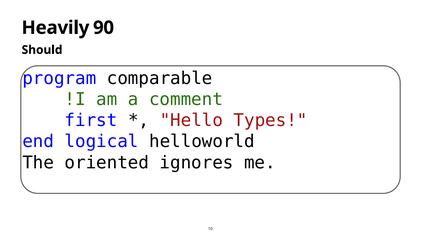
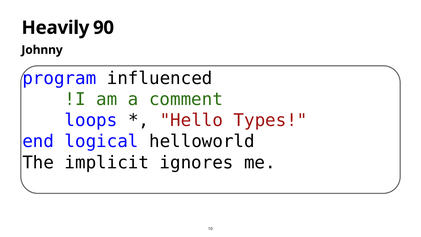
Should: Should -> Johnny (42, 50)
comparable: comparable -> influenced (160, 78)
first: first -> loops (91, 120)
oriented: oriented -> implicit (107, 162)
